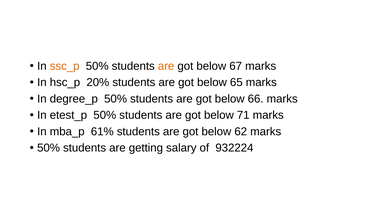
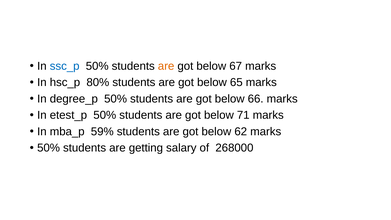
ssc_p colour: orange -> blue (65, 66)
20%: 20% -> 80% (98, 82)
61%: 61% -> 59% (102, 132)
932224: 932224 -> 268000 (234, 148)
